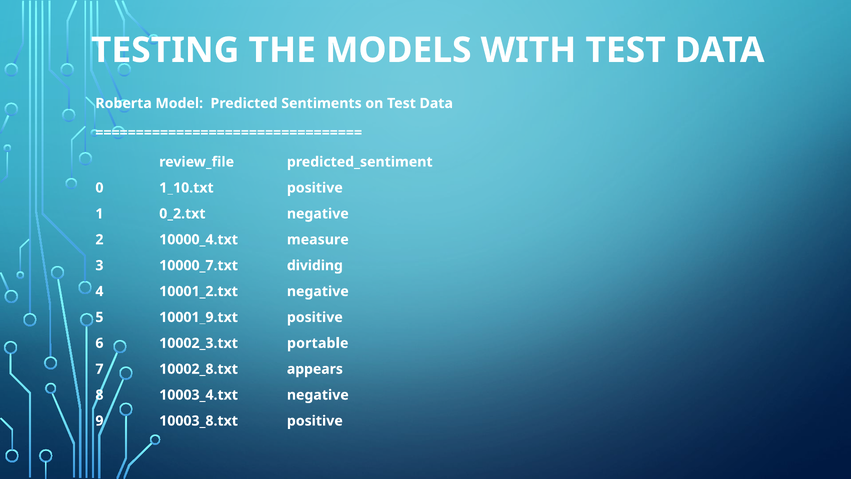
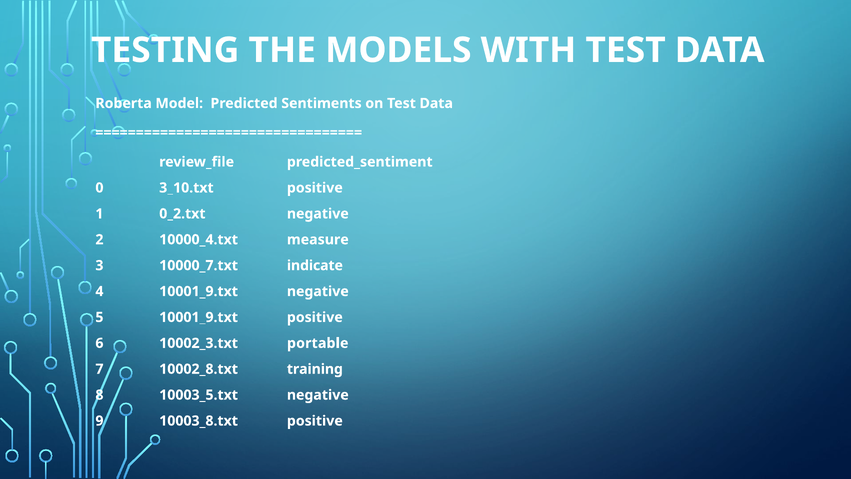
1_10.txt: 1_10.txt -> 3_10.txt (186, 188)
dividing: dividing -> indicate (315, 265)
4 10001_2.txt: 10001_2.txt -> 10001_9.txt (199, 291)
appears: appears -> training (315, 369)
10003_4.txt: 10003_4.txt -> 10003_5.txt (199, 395)
